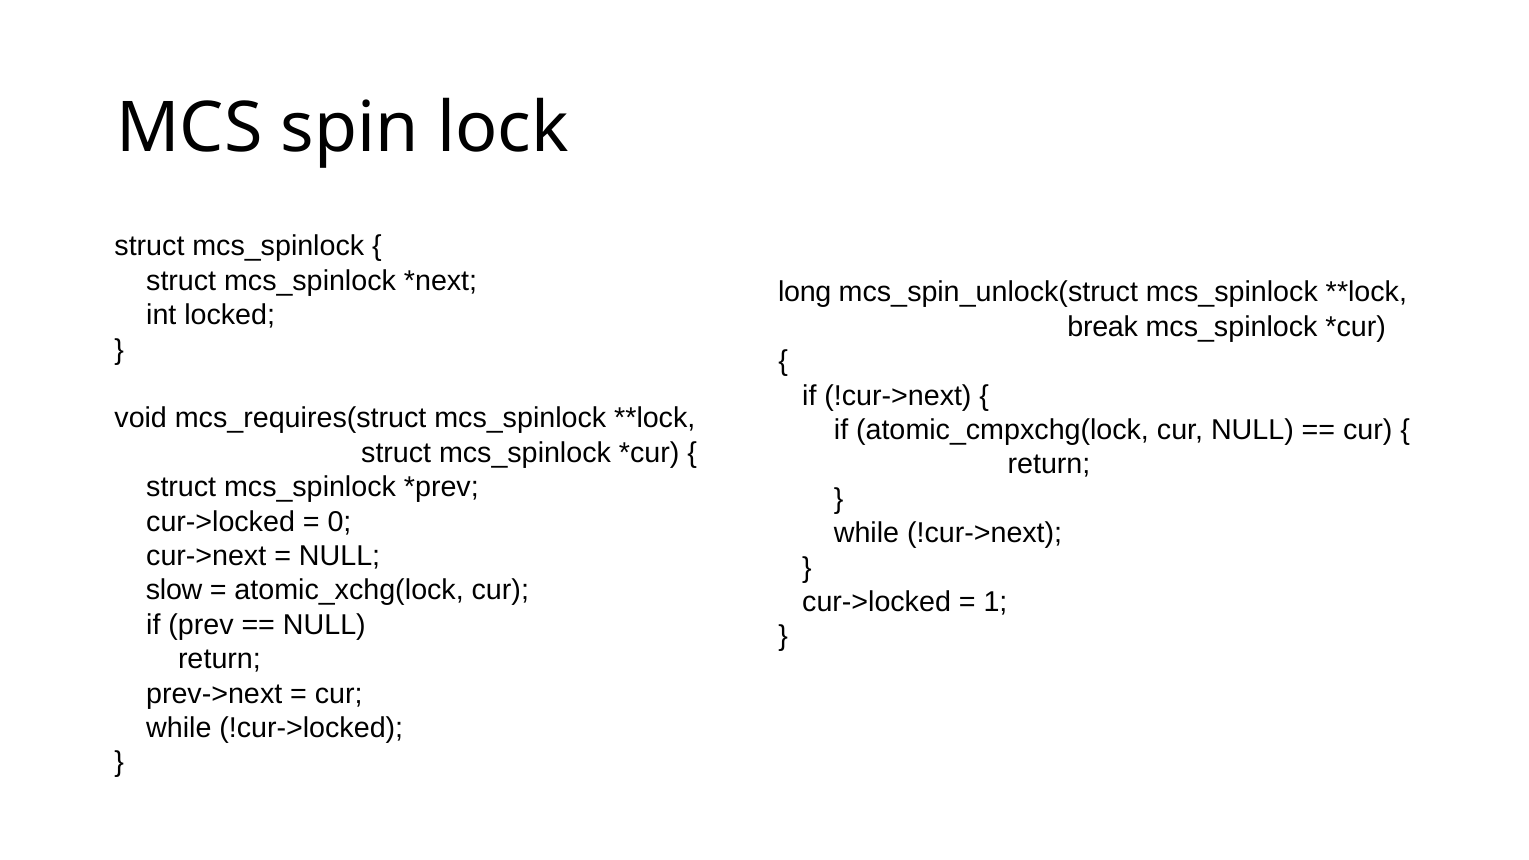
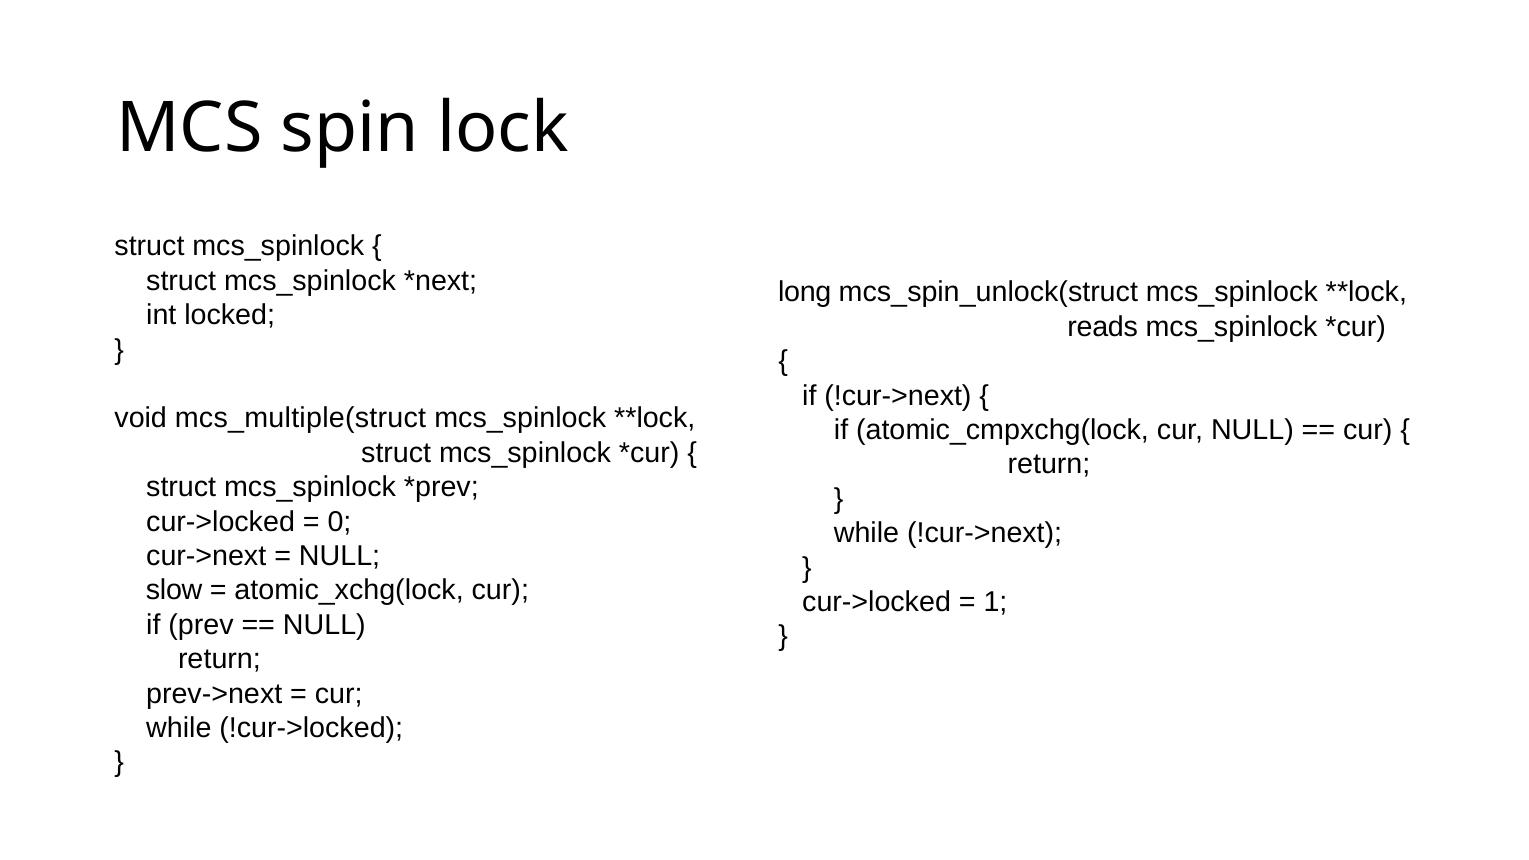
break: break -> reads (1103, 327)
mcs_requires(struct: mcs_requires(struct -> mcs_multiple(struct (301, 419)
